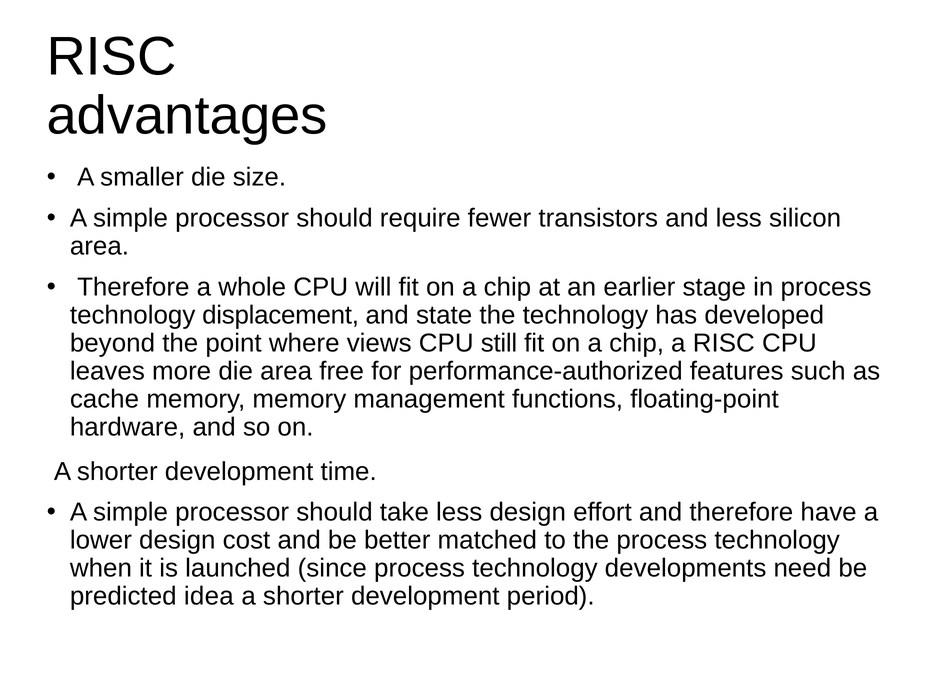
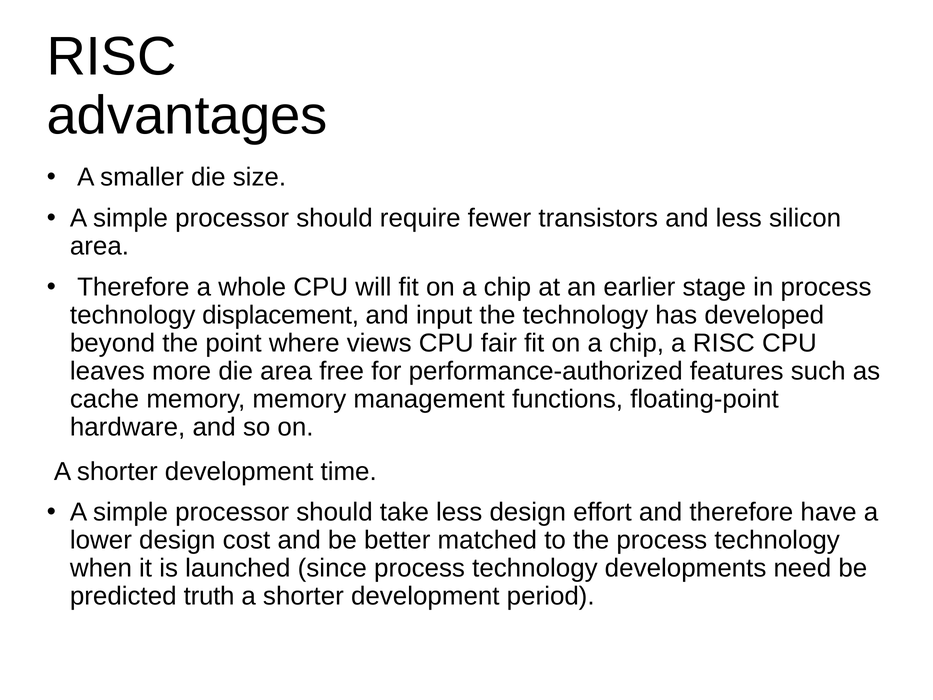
state: state -> input (444, 315)
still: still -> fair (499, 343)
idea: idea -> truth (209, 596)
